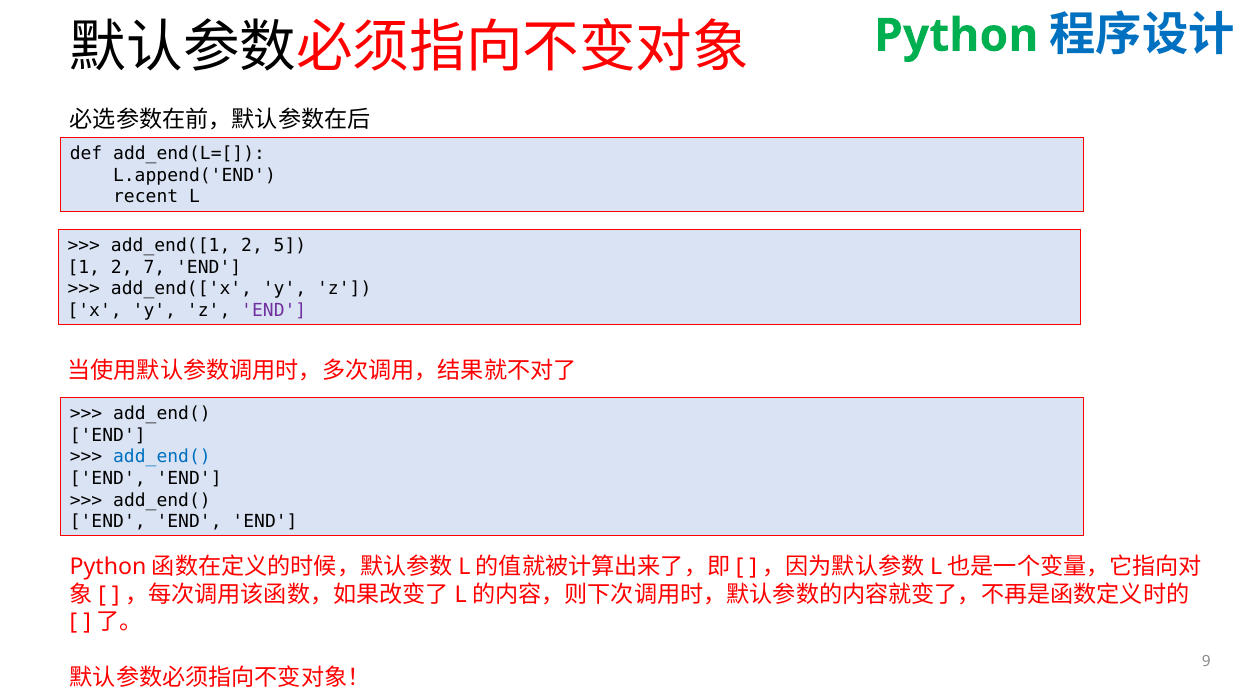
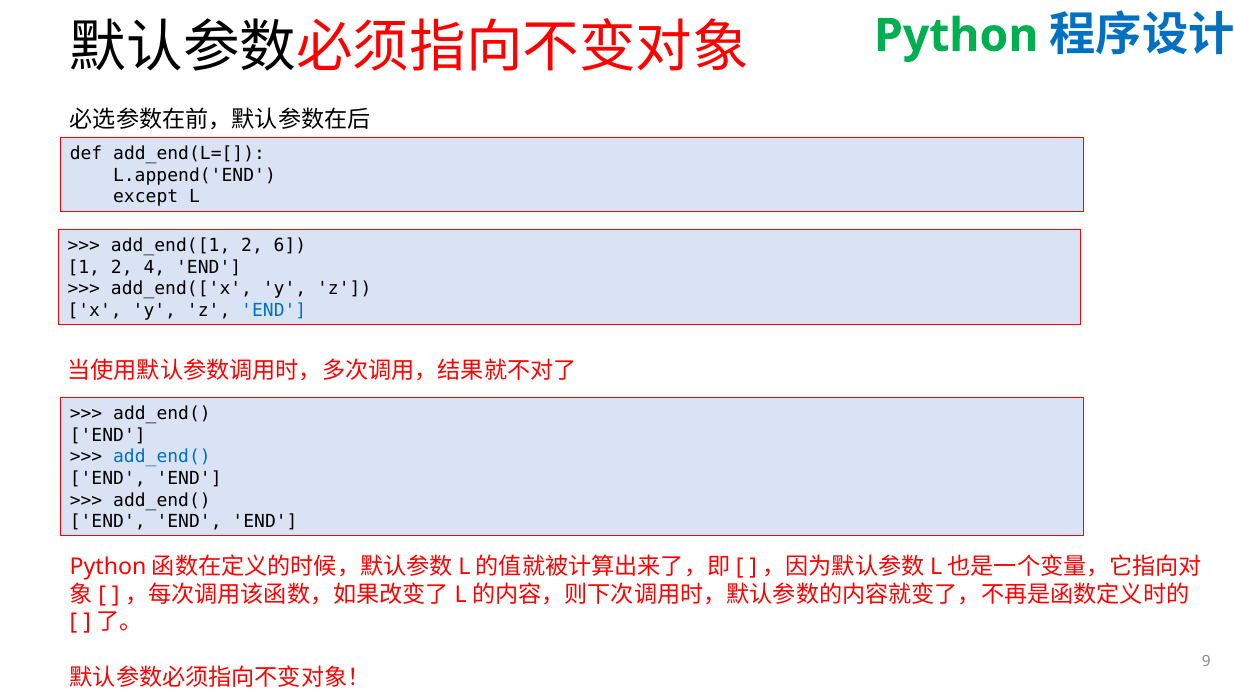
recent: recent -> except (146, 197)
5: 5 -> 6 (290, 246)
7: 7 -> 4 (154, 267)
END colour: purple -> blue (274, 311)
